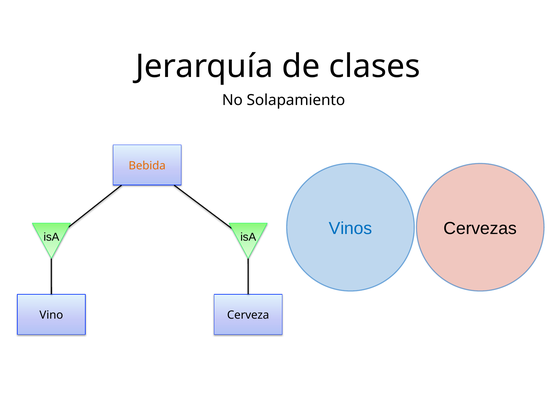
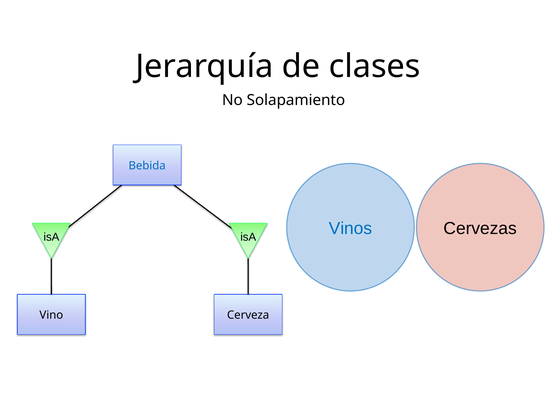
Bebida colour: orange -> blue (147, 166)
